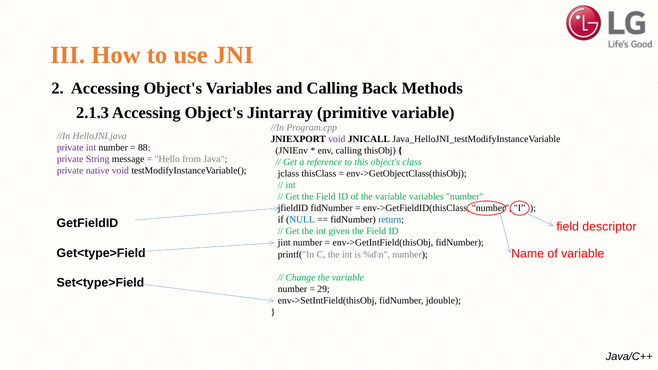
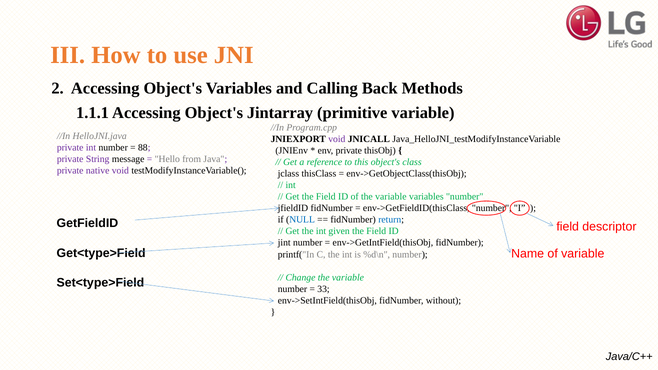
2.1.3: 2.1.3 -> 1.1.1 (93, 113)
env calling: calling -> private (349, 151)
29: 29 -> 33 (323, 289)
jdouble: jdouble -> without (443, 301)
